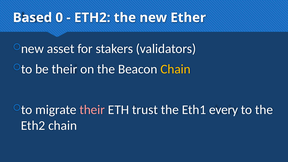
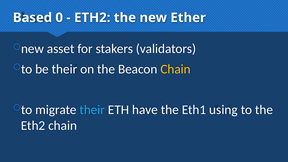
their colour: pink -> light blue (92, 110)
trust: trust -> have (145, 110)
every: every -> using (223, 110)
